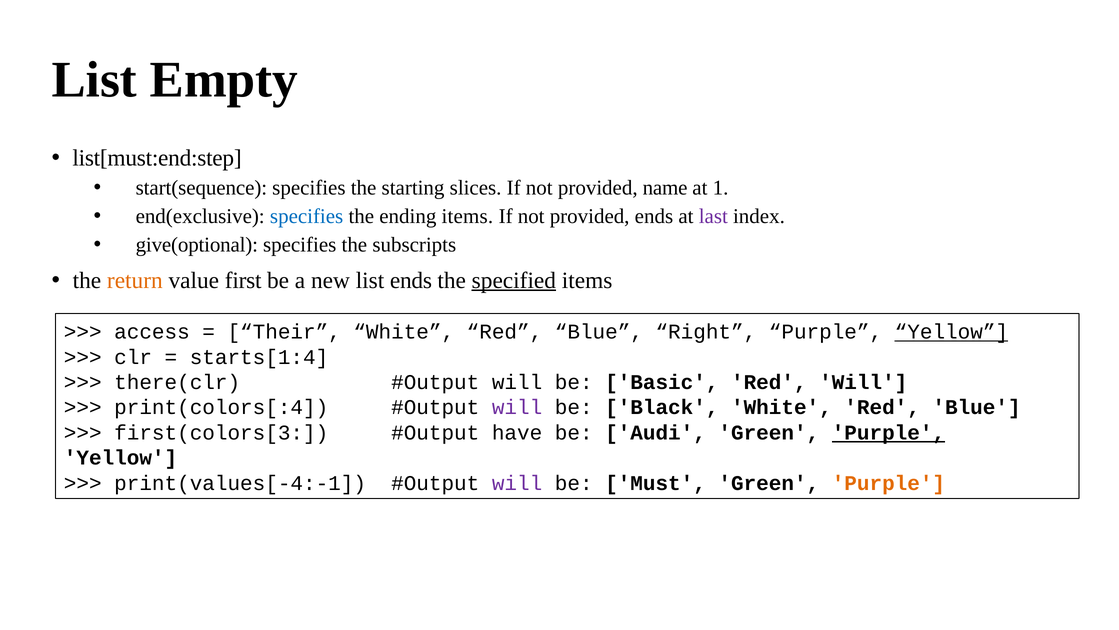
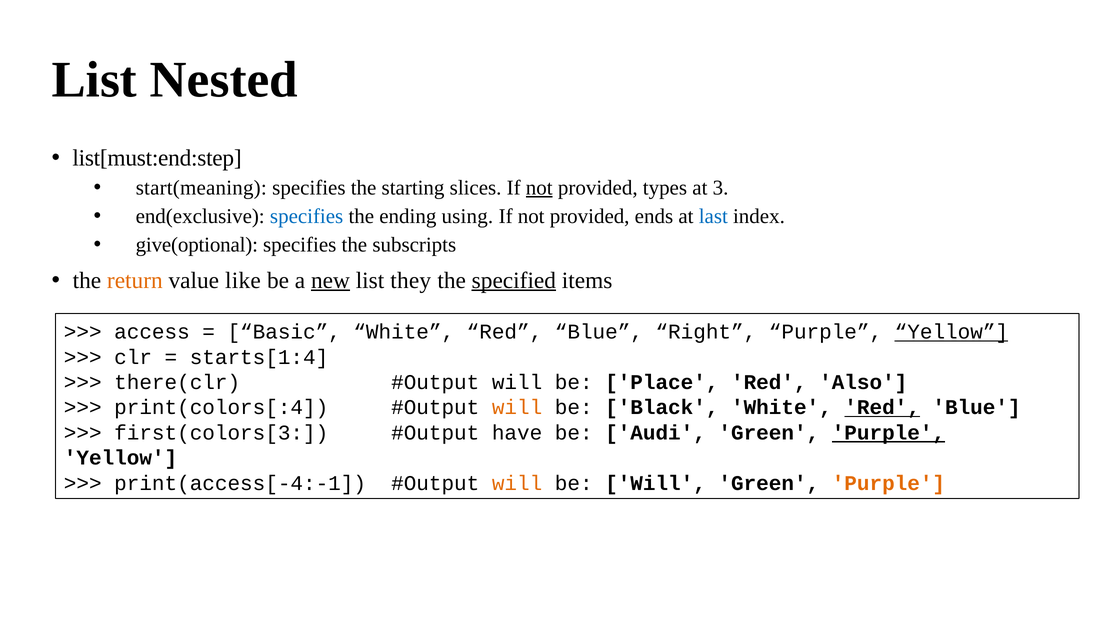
Empty: Empty -> Nested (224, 80)
start(sequence: start(sequence -> start(meaning (201, 188)
not underline: none -> present (539, 188)
name: name -> types (665, 188)
1: 1 -> 3 (721, 188)
ending items: items -> using (467, 216)
last colour: purple -> blue (713, 216)
first: first -> like (243, 280)
new underline: none -> present (330, 280)
list ends: ends -> they (411, 280)
Their: Their -> Basic (284, 332)
Basic: Basic -> Place (662, 382)
Red Will: Will -> Also (863, 382)
will colour: purple -> orange (517, 407)
Red underline: none -> present (882, 407)
print(values[-4:-1: print(values[-4:-1 -> print(access[-4:-1 (240, 483)
will colour: purple -> orange (517, 483)
be Must: Must -> Will (656, 483)
